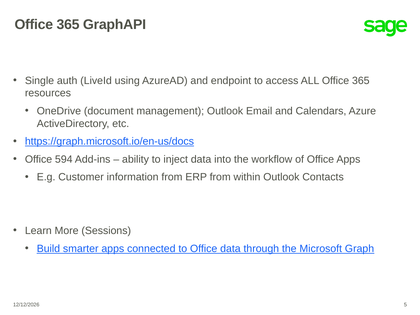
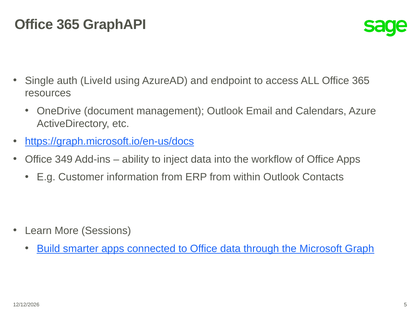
594: 594 -> 349 (64, 159)
